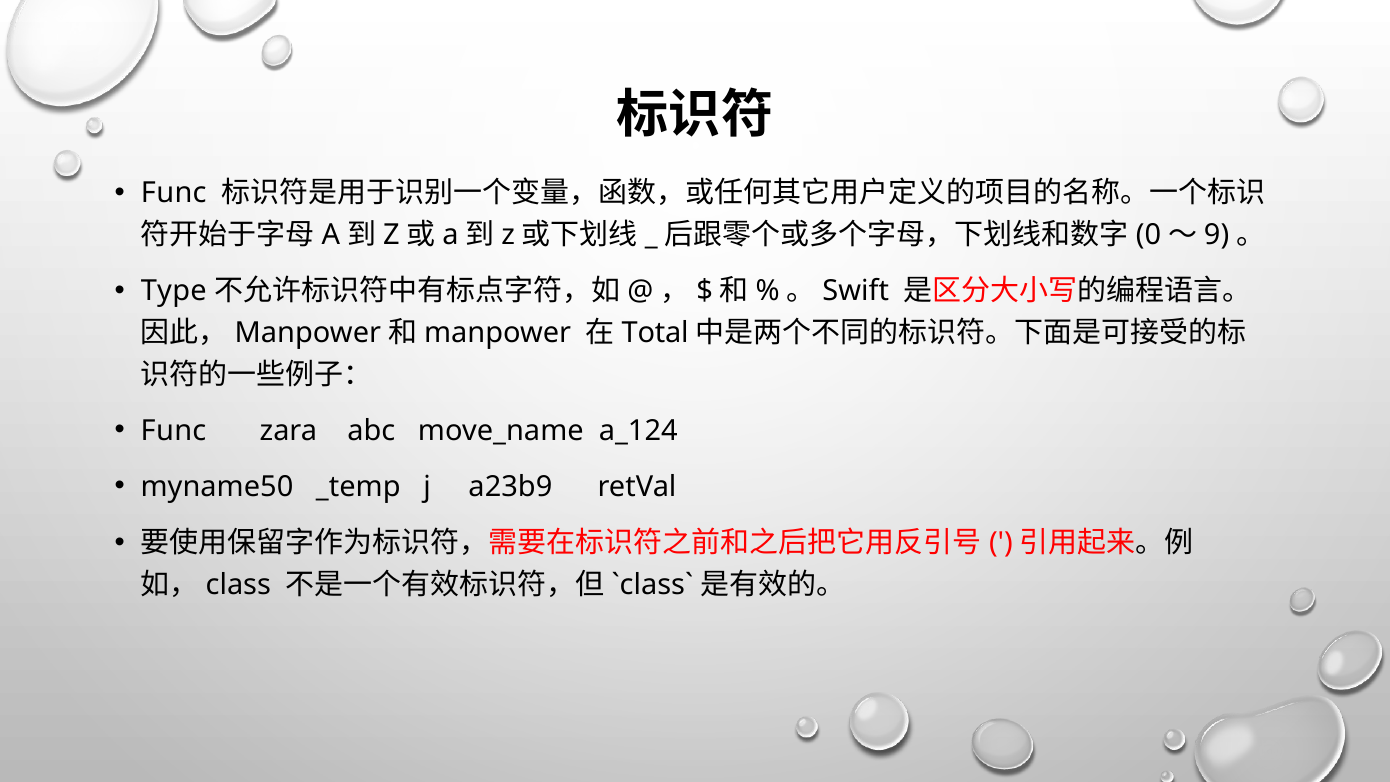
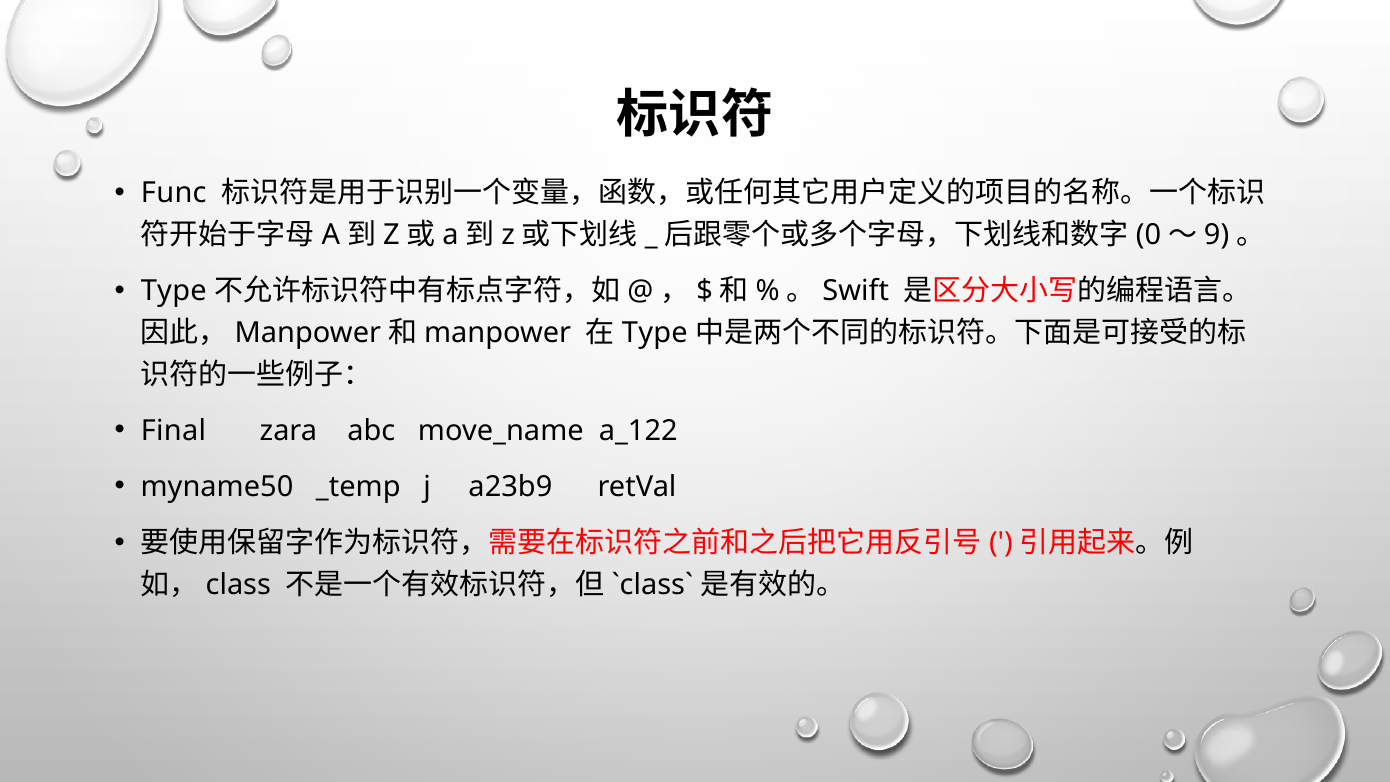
Total: Total -> Type (655, 333)
Func: Func -> Final (174, 431)
a_124: a_124 -> a_122 (638, 431)
